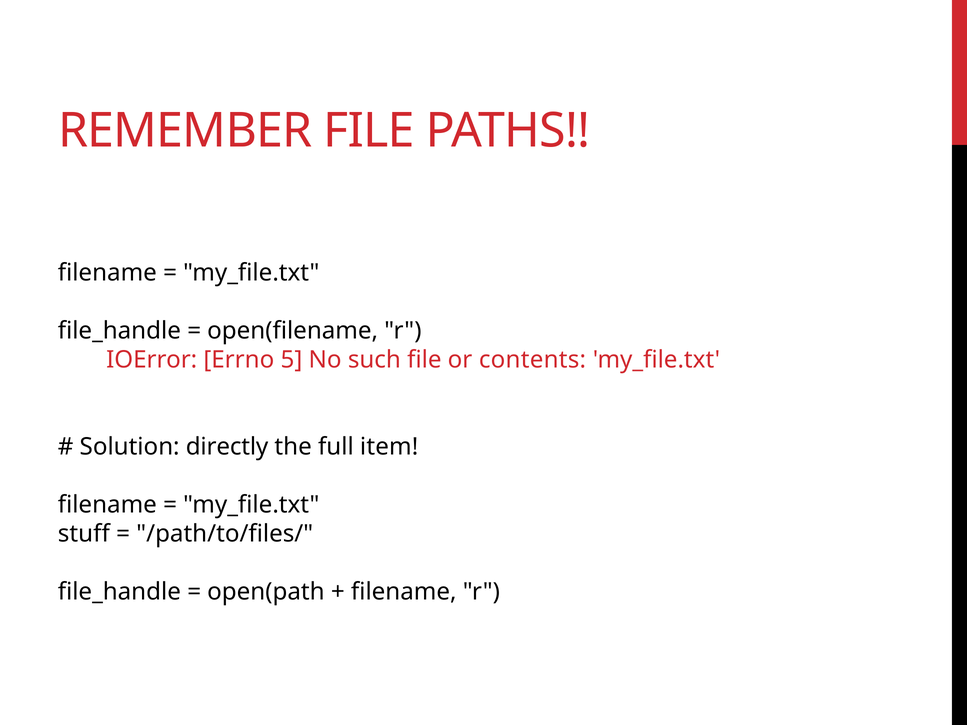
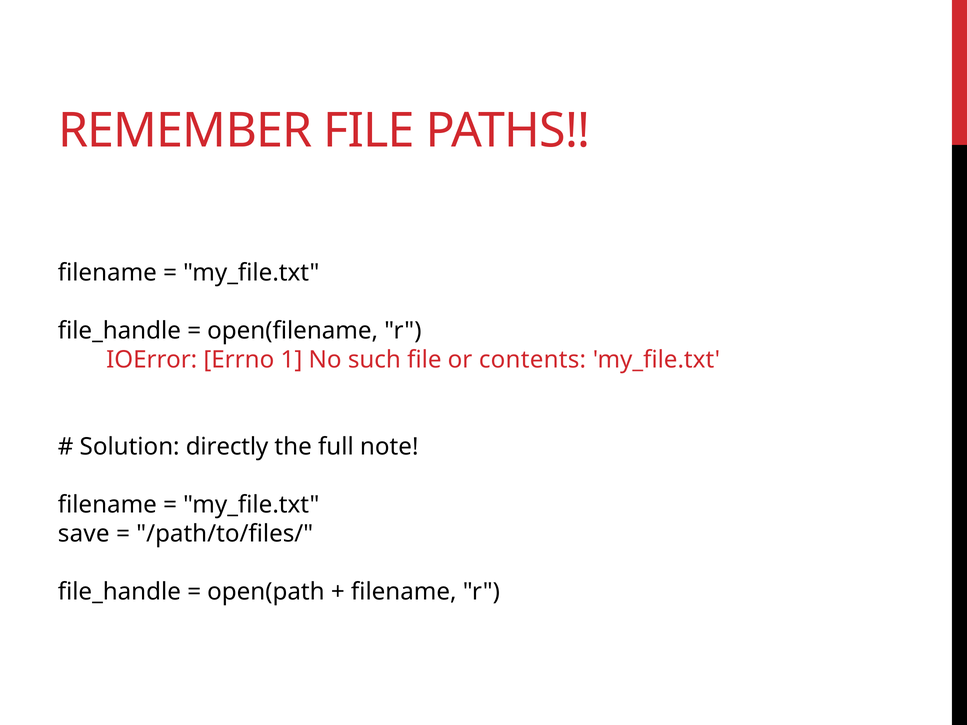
5: 5 -> 1 (291, 360)
item: item -> note (389, 447)
stuff: stuff -> save (84, 534)
